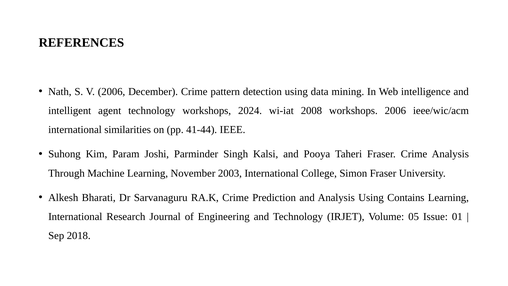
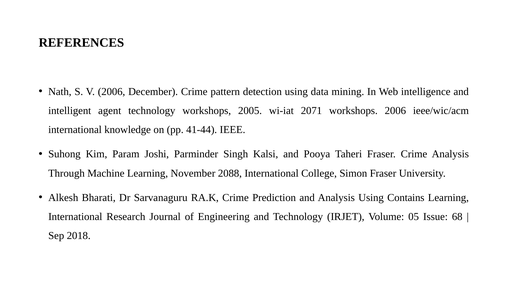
2024: 2024 -> 2005 (250, 111)
2008: 2008 -> 2071 (311, 111)
similarities: similarities -> knowledge (128, 130)
2003: 2003 -> 2088 (230, 173)
01: 01 -> 68 (457, 217)
